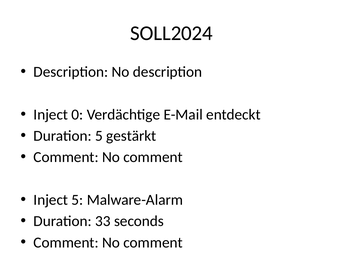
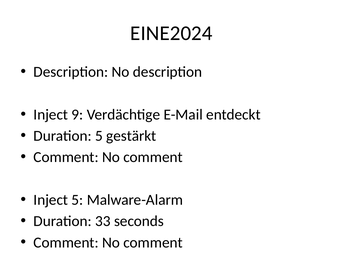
SOLL2024: SOLL2024 -> EINE2024 (171, 33)
0: 0 -> 9 (77, 115)
